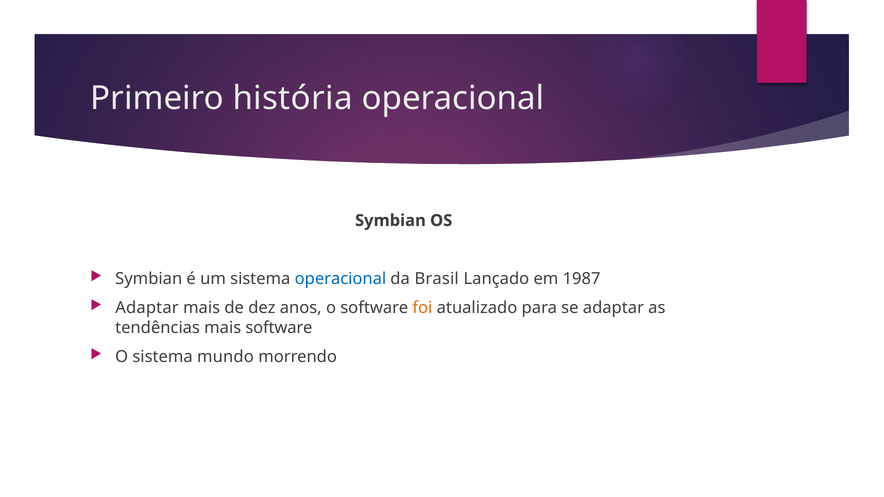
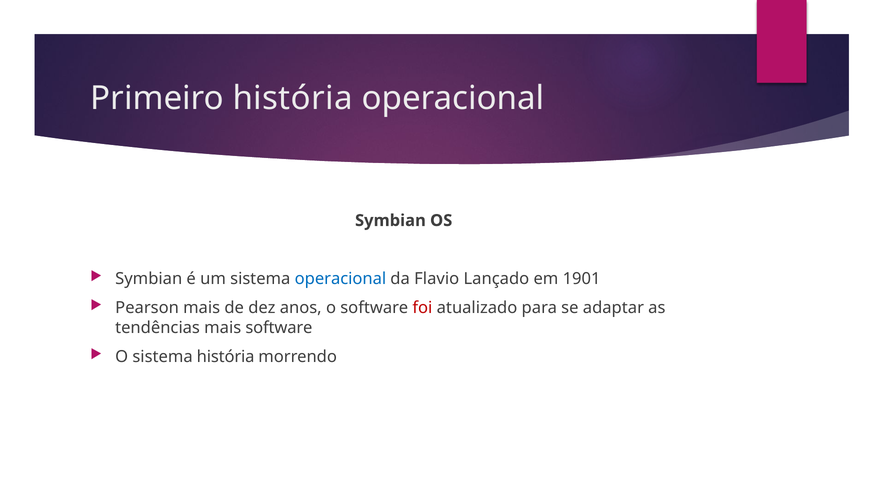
Brasil: Brasil -> Flavio (437, 279)
1987: 1987 -> 1901 (582, 279)
Adaptar: Adaptar -> Pearson (147, 308)
foi colour: orange -> red (422, 308)
sistema mundo: mundo -> história (226, 357)
